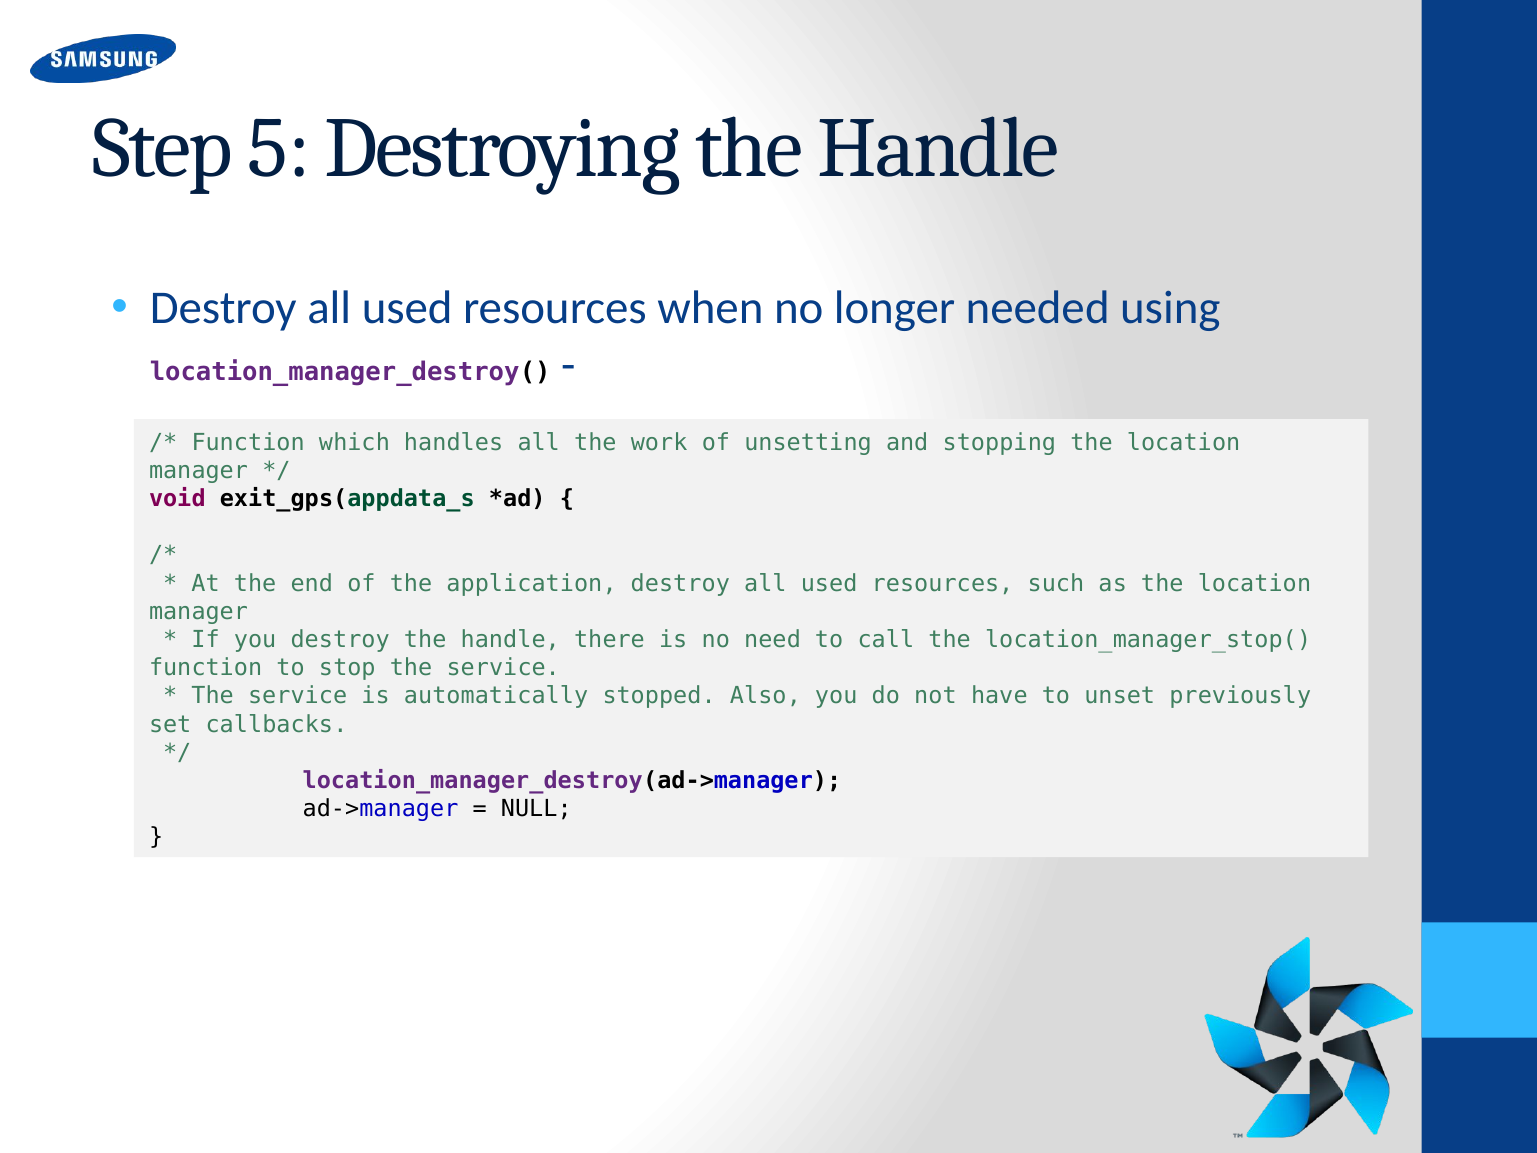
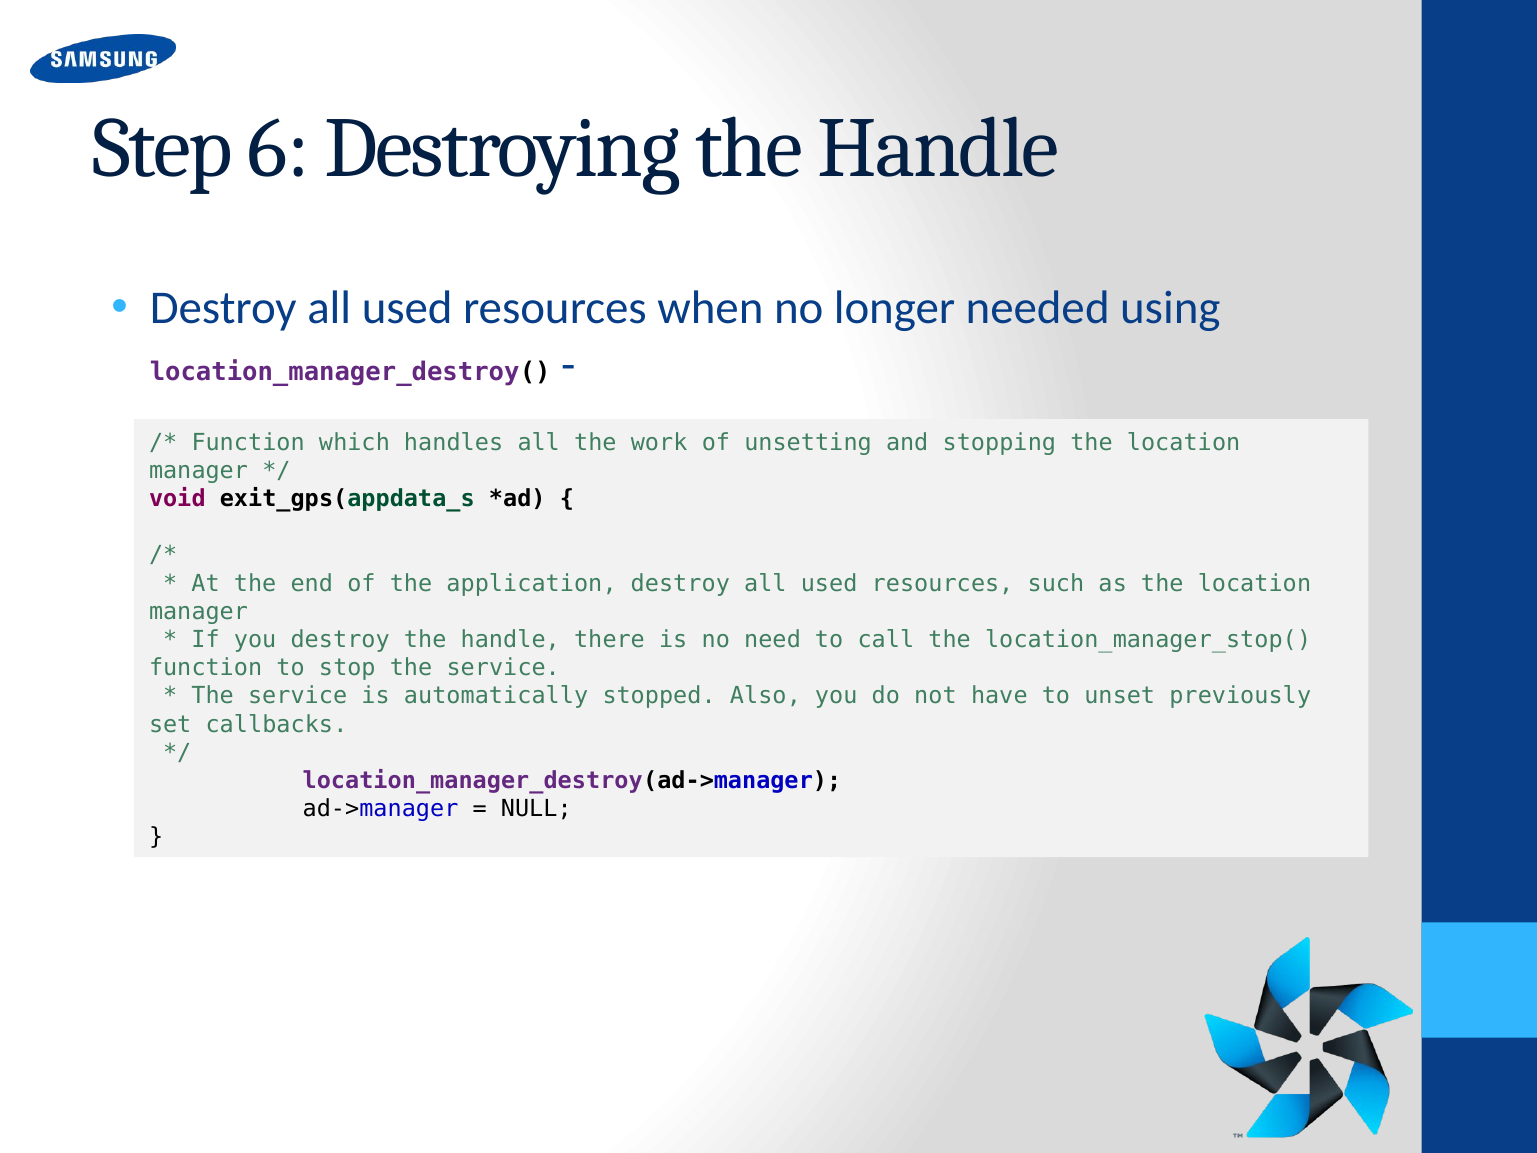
5: 5 -> 6 (279, 148)
